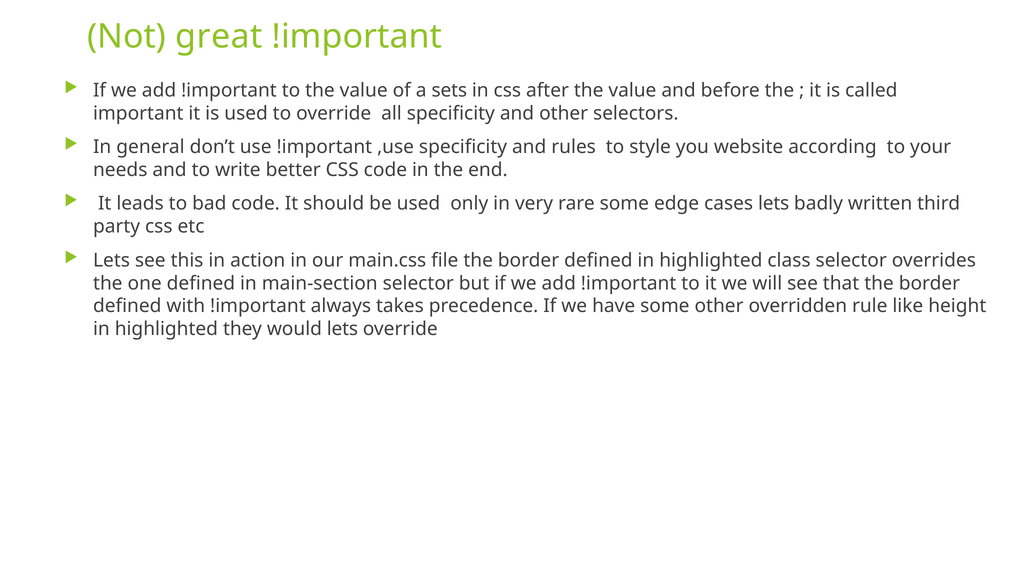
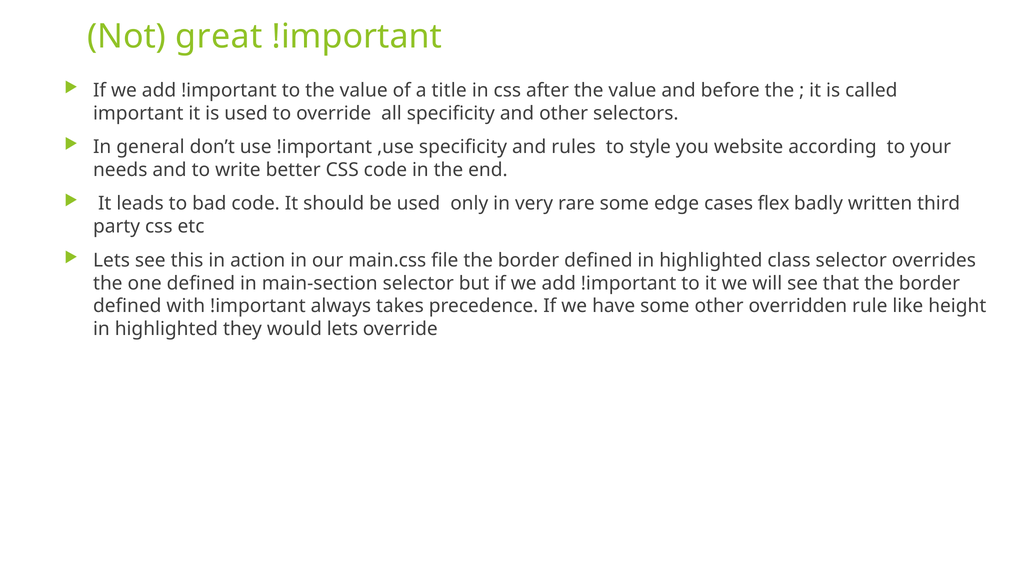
sets: sets -> title (449, 91)
cases lets: lets -> flex (774, 204)
